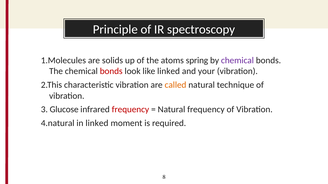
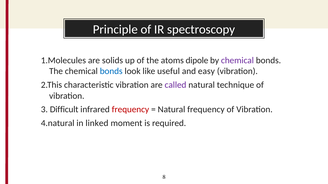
spring: spring -> dipole (197, 60)
bonds colour: red -> blue (111, 71)
like linked: linked -> useful (169, 71)
and your: your -> easy (206, 71)
called colour: orange -> purple (176, 85)
Glucose: Glucose -> Difficult (64, 110)
